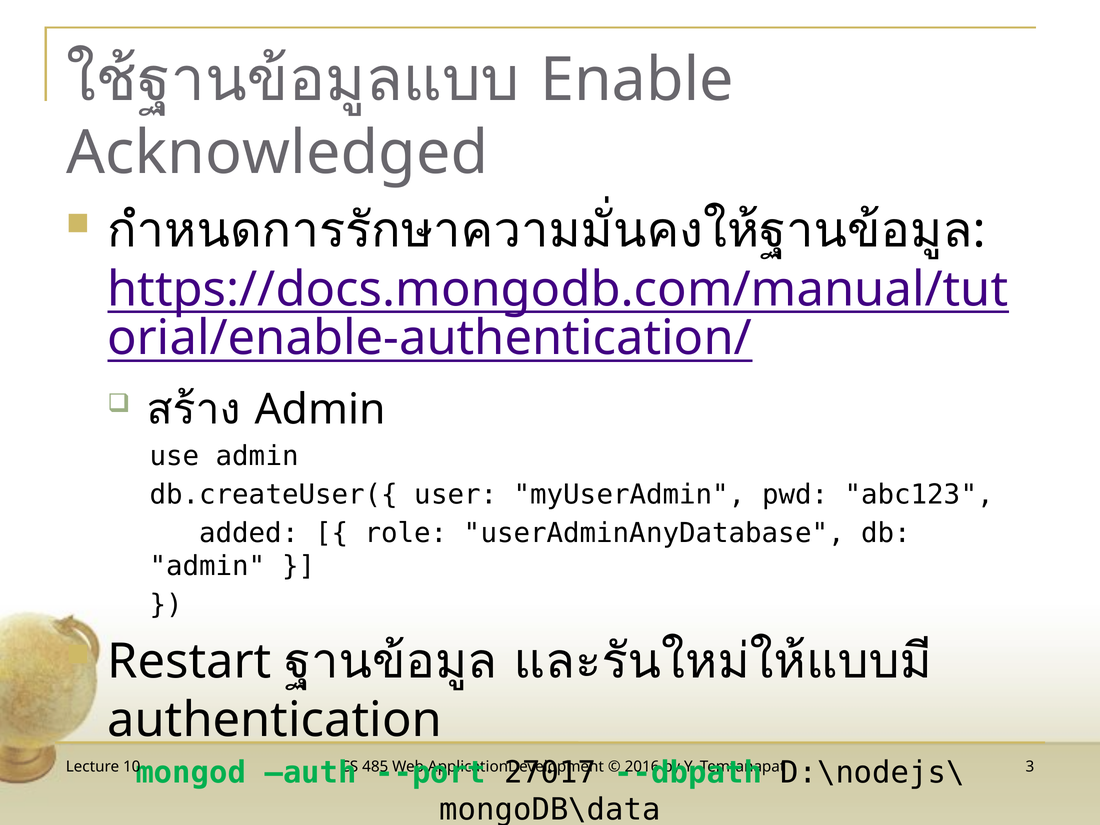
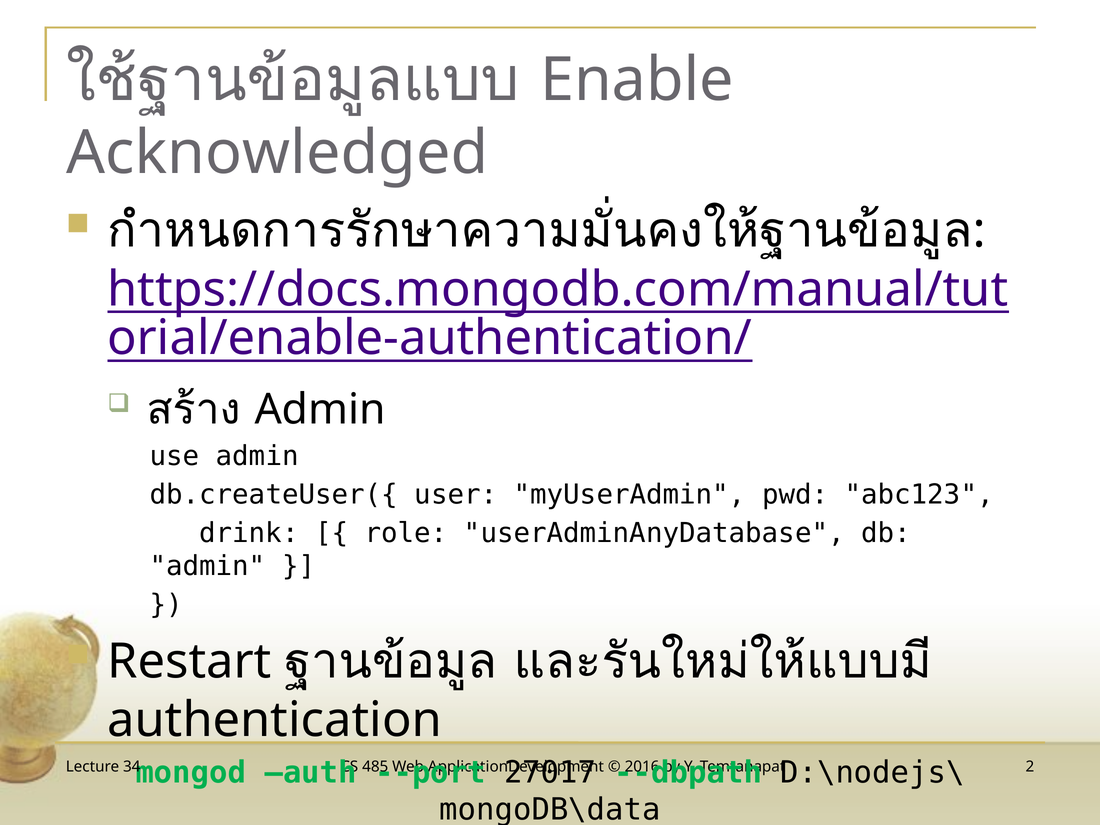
added: added -> drink (249, 533)
10: 10 -> 34 (132, 767)
3: 3 -> 2 (1030, 767)
